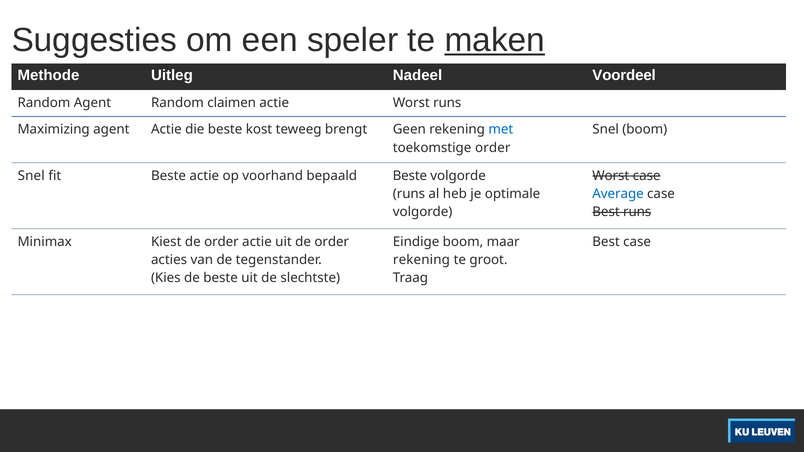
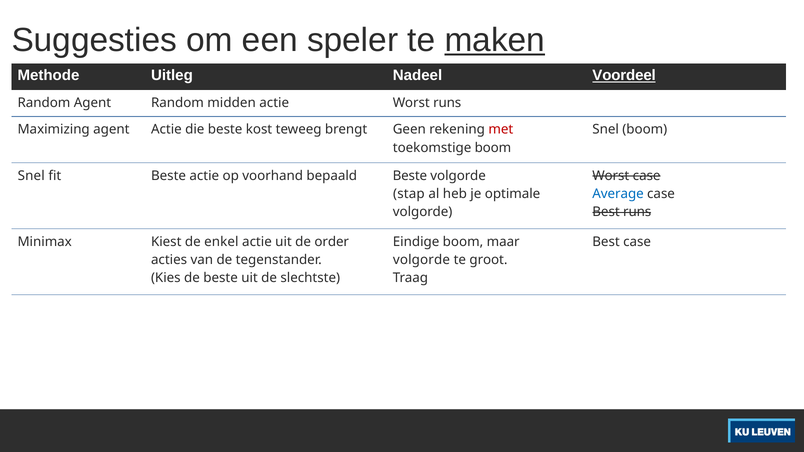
Voordeel underline: none -> present (624, 76)
claimen: claimen -> midden (232, 103)
met colour: blue -> red (501, 129)
toekomstige order: order -> boom (493, 148)
runs: runs -> stap (409, 194)
Kiest de order: order -> enkel (221, 242)
rekening: rekening -> volgorde (421, 260)
